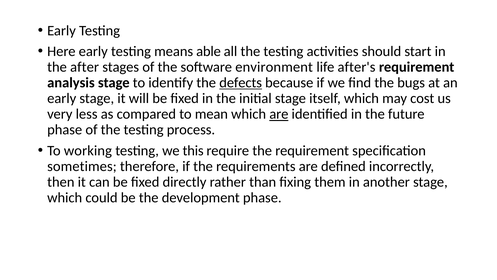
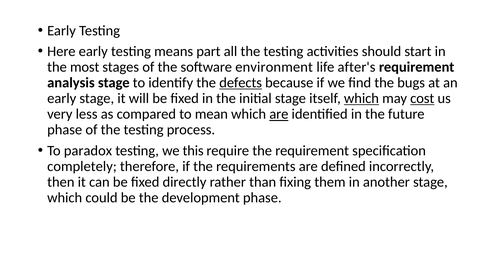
able: able -> part (208, 51)
after: after -> most (85, 67)
which underline: none -> present (361, 98)
cost underline: none -> present (422, 98)
working: working -> paradox (88, 150)
sometimes: sometimes -> completely (82, 166)
